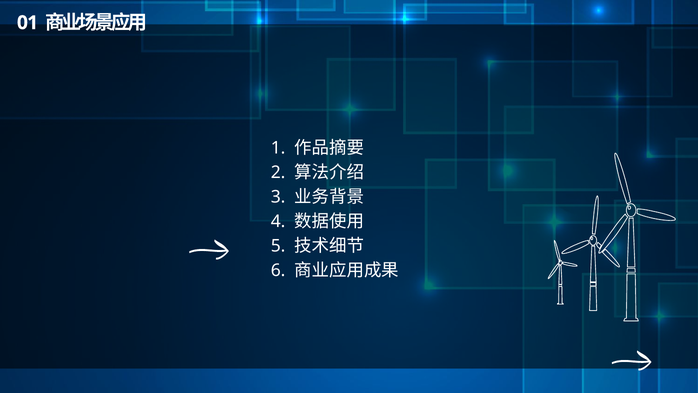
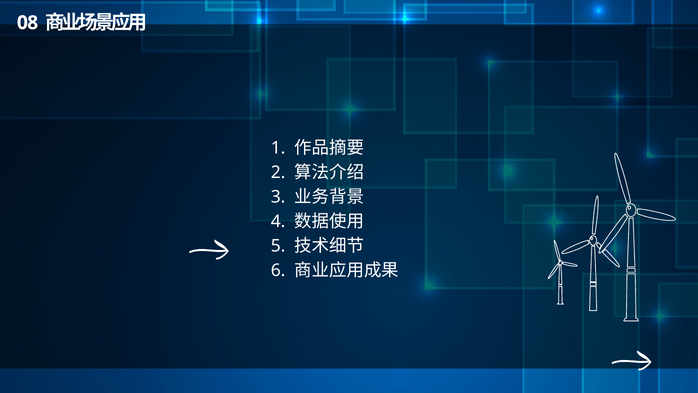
0 1: 1 -> 8 (33, 23)
